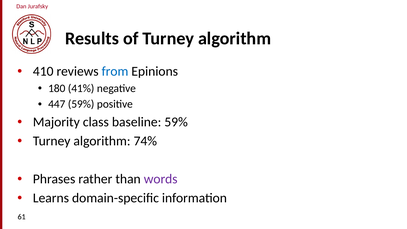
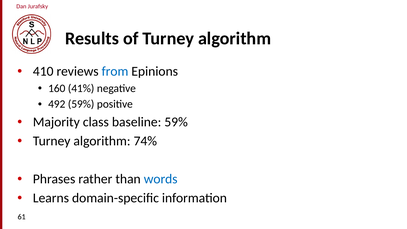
180: 180 -> 160 (57, 88)
447: 447 -> 492 (57, 104)
words colour: purple -> blue (161, 179)
